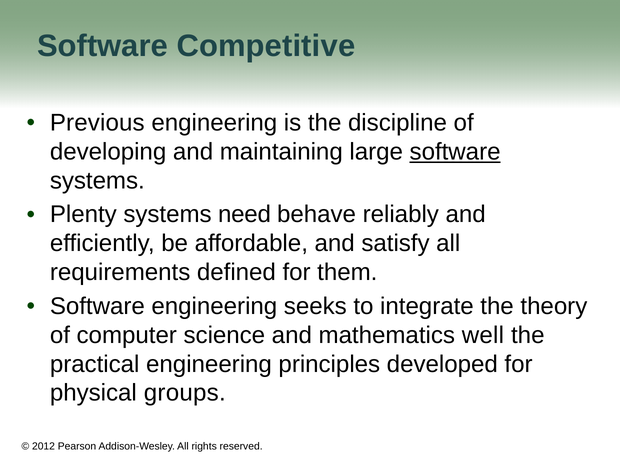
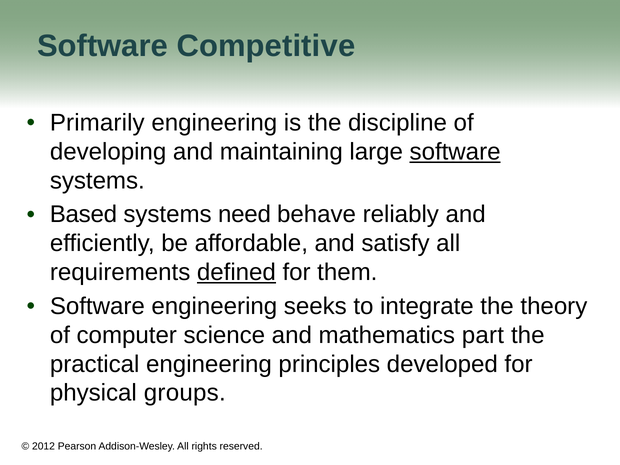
Previous: Previous -> Primarily (97, 123)
Plenty: Plenty -> Based (83, 214)
defined underline: none -> present (236, 272)
well: well -> part (483, 335)
